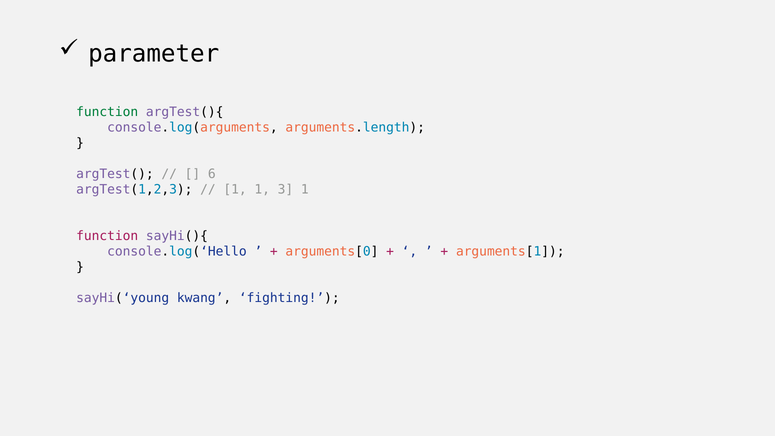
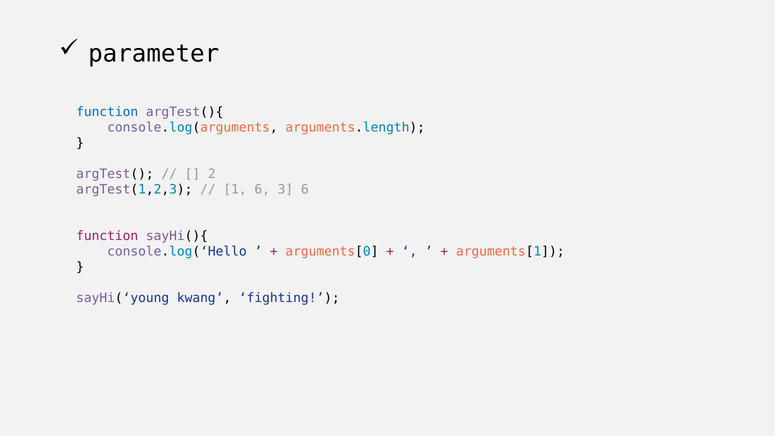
function colour: green -> blue (107, 112)
6: 6 -> 2 (212, 174)
1 1: 1 -> 6 (262, 189)
3 1: 1 -> 6 (305, 189)
